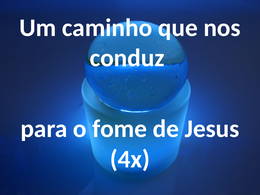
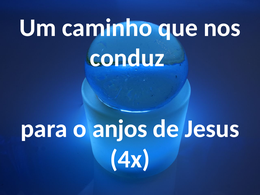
fome: fome -> anjos (120, 129)
